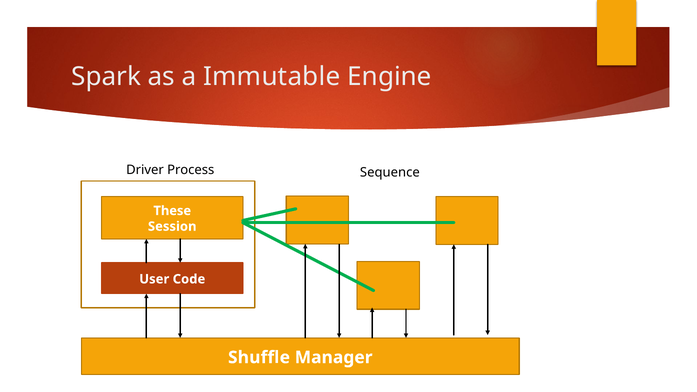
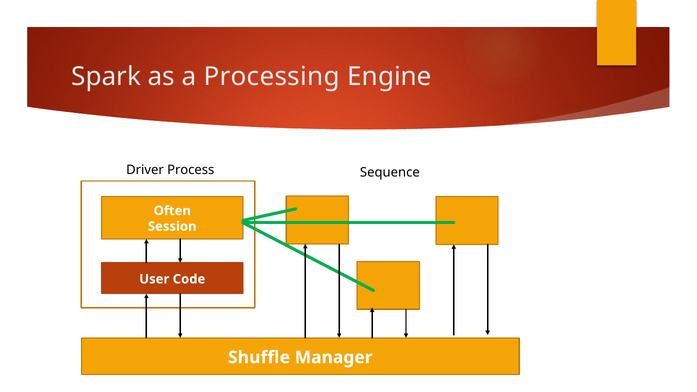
Immutable: Immutable -> Processing (272, 77)
These: These -> Often (172, 211)
